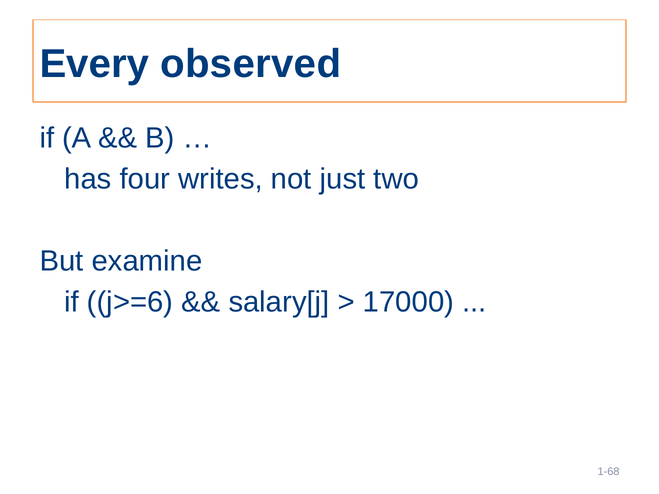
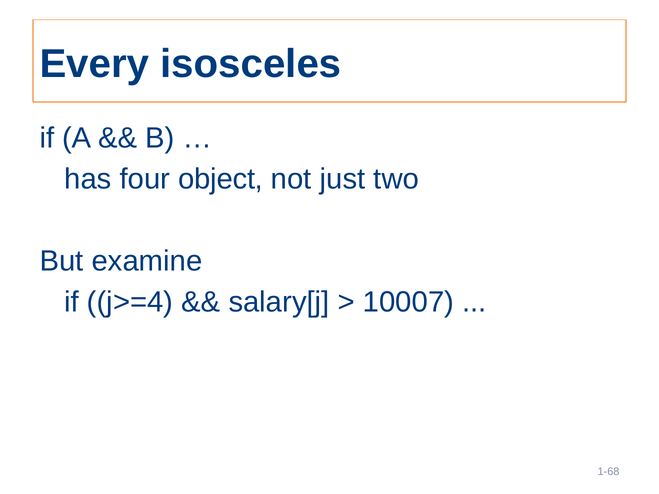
observed: observed -> isosceles (251, 64)
writes: writes -> object (221, 179)
j>=6: j>=6 -> j>=4 (130, 302)
17000: 17000 -> 10007 (408, 302)
